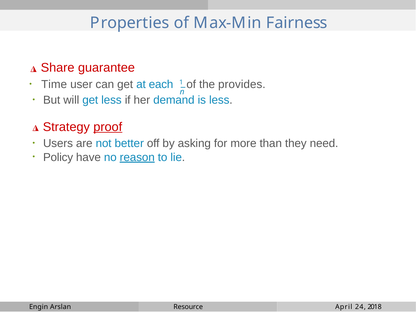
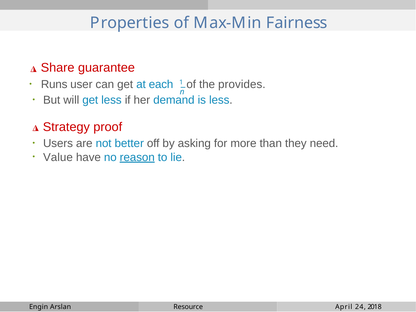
Time: Time -> Runs (54, 85)
proof underline: present -> none (108, 127)
Policy: Policy -> Value (58, 157)
